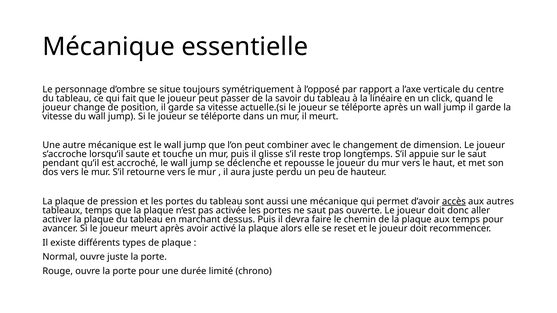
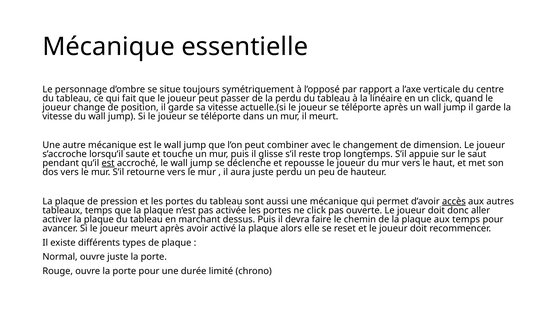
la savoir: savoir -> perdu (288, 99)
est underline: none -> present (108, 163)
ne saut: saut -> click (316, 211)
